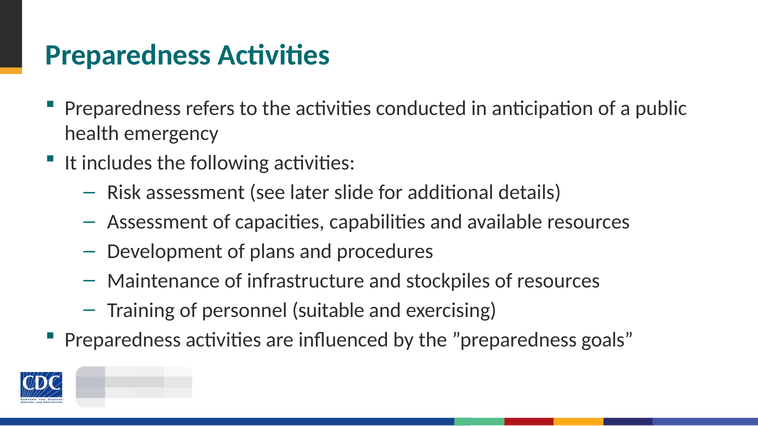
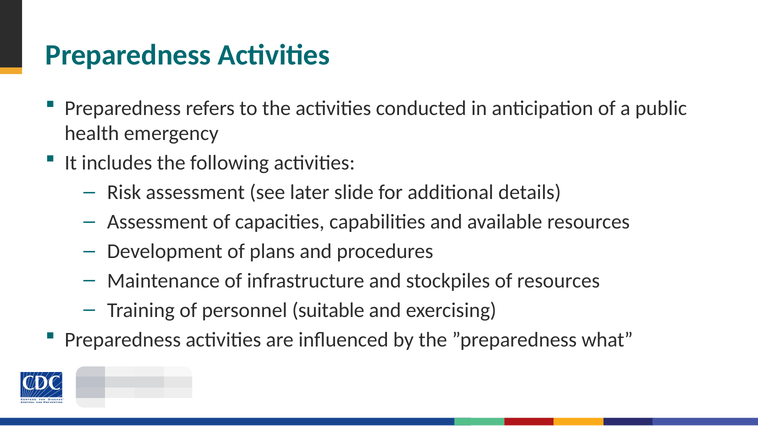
goals: goals -> what (607, 340)
